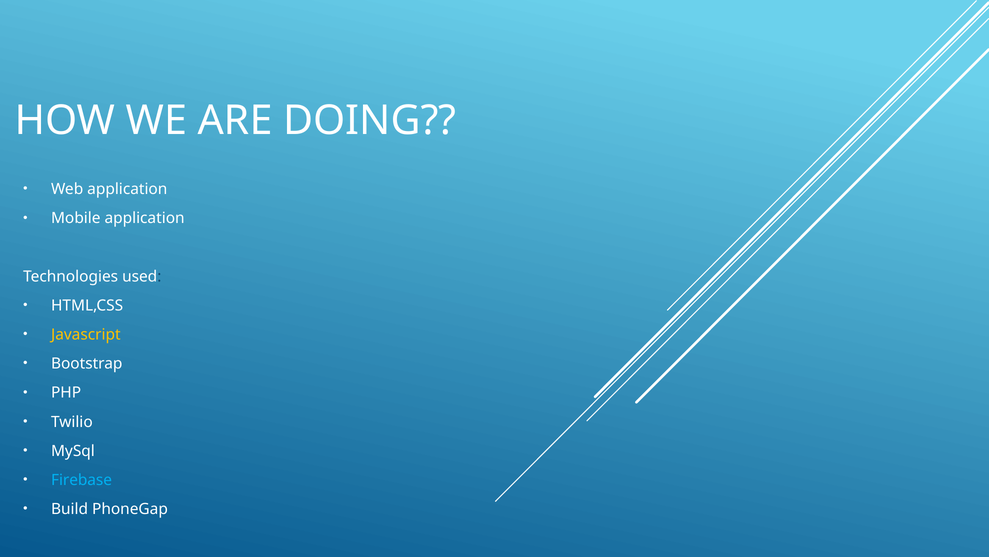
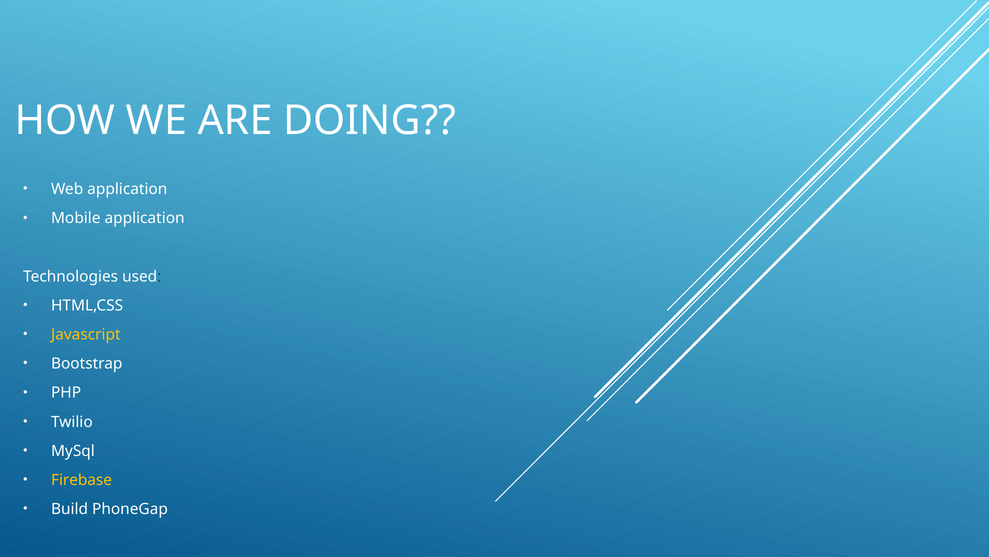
Firebase colour: light blue -> yellow (82, 480)
